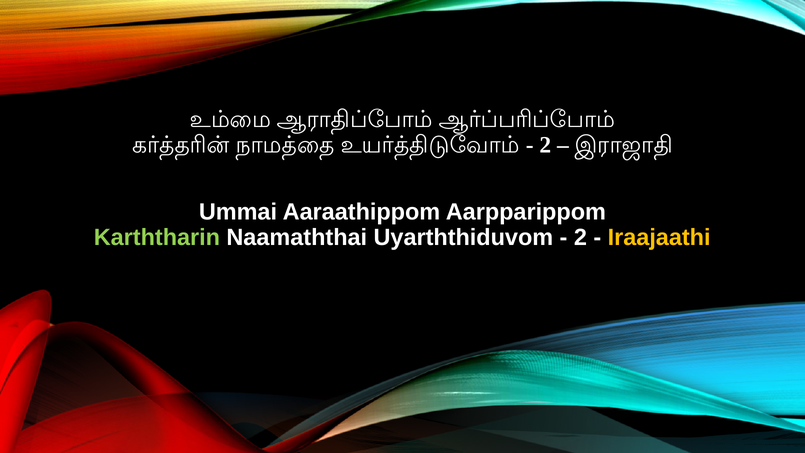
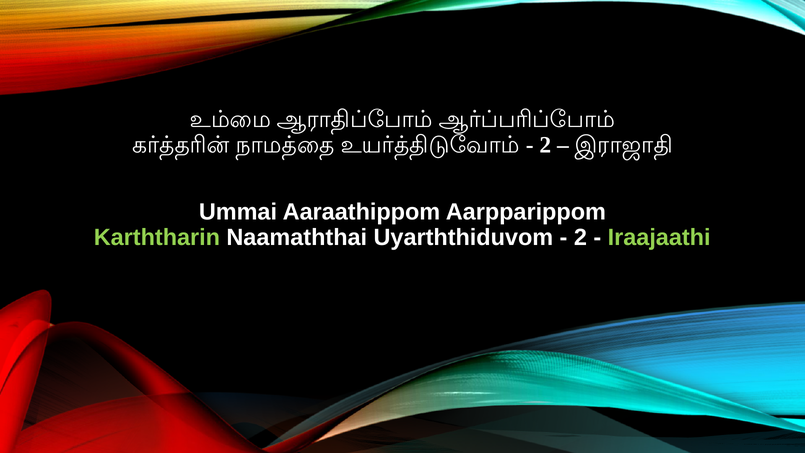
Iraajaathi colour: yellow -> light green (659, 237)
